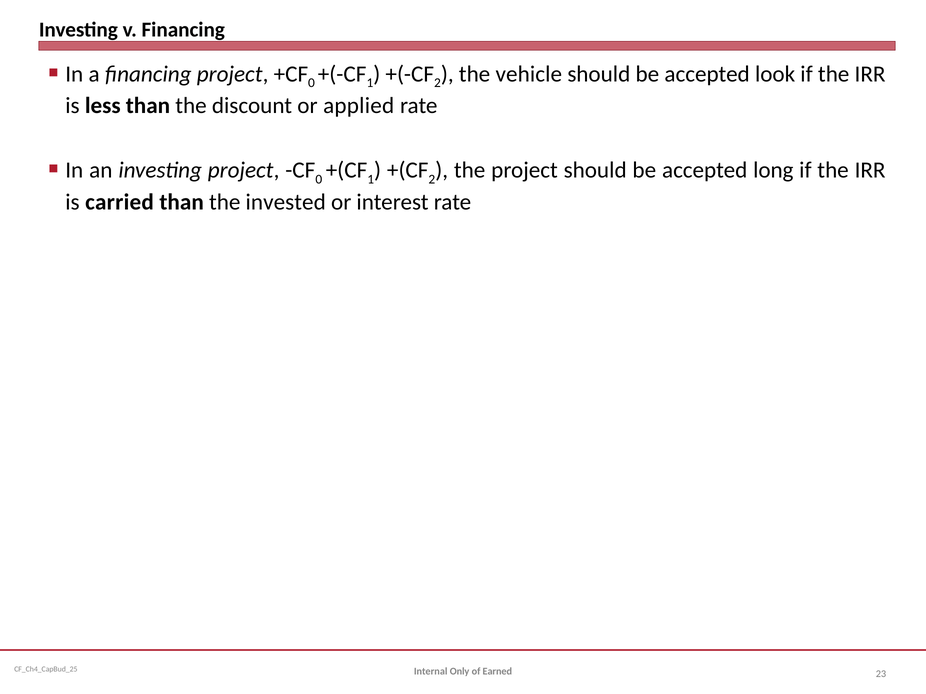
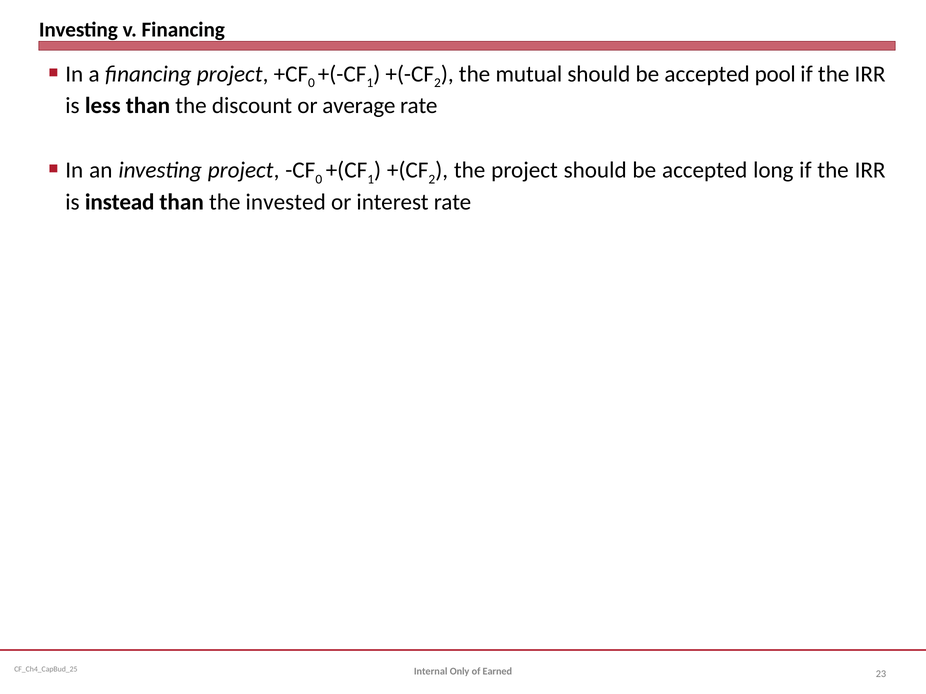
vehicle: vehicle -> mutual (529, 74)
look: look -> pool (775, 74)
applied: applied -> average (359, 106)
carried: carried -> instead (120, 202)
